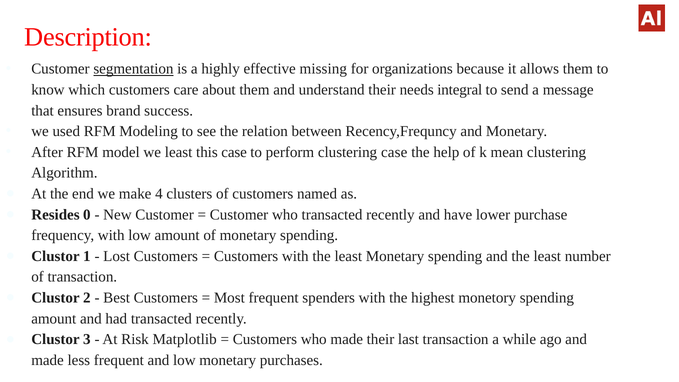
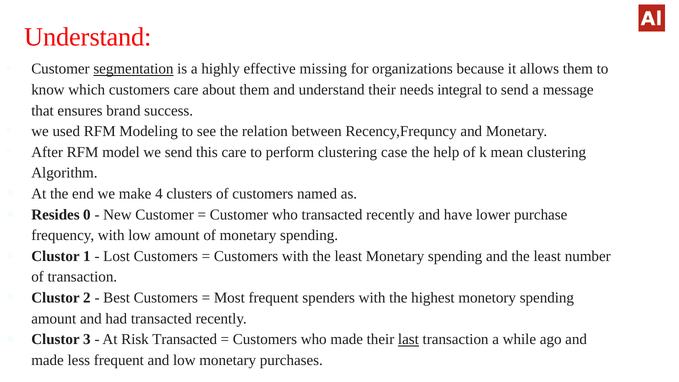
Description: Description -> Understand (88, 37)
we least: least -> send (179, 152)
this case: case -> care (234, 152)
Risk Matplotlib: Matplotlib -> Transacted (185, 339)
last underline: none -> present (408, 339)
